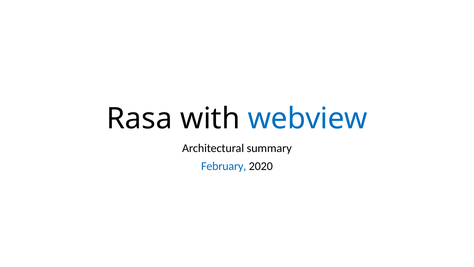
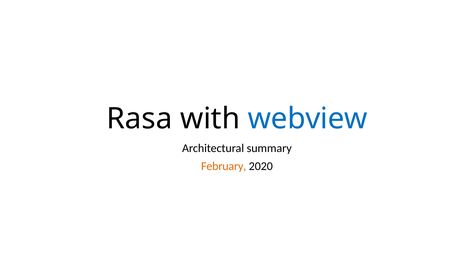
February colour: blue -> orange (224, 166)
